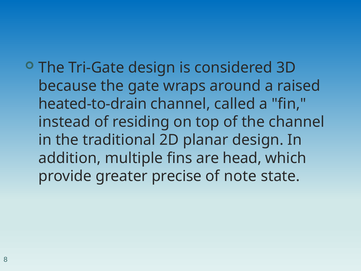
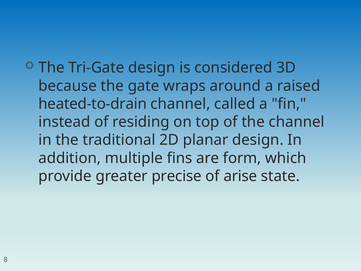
head: head -> form (242, 158)
note: note -> arise (240, 176)
